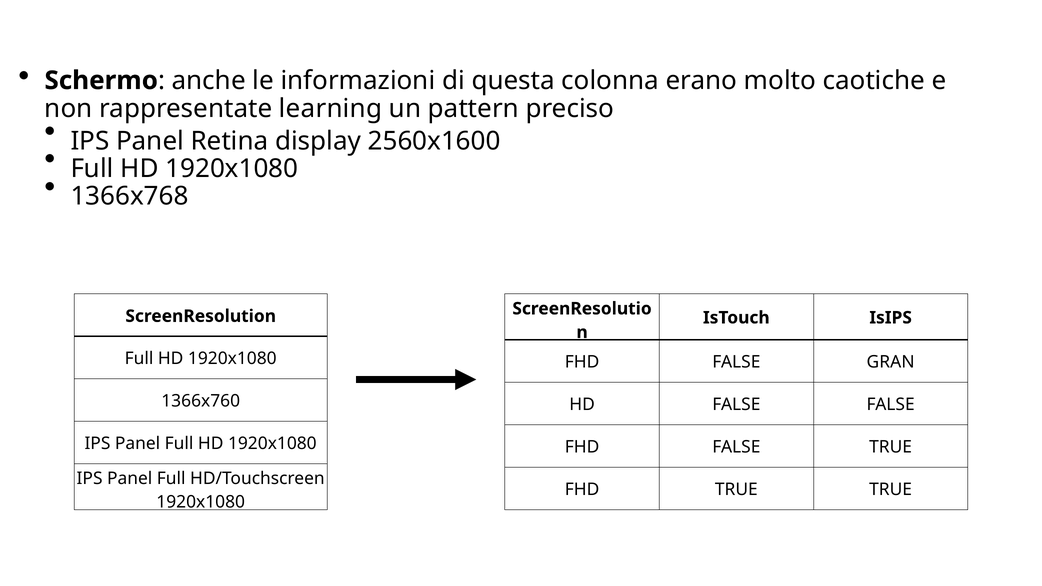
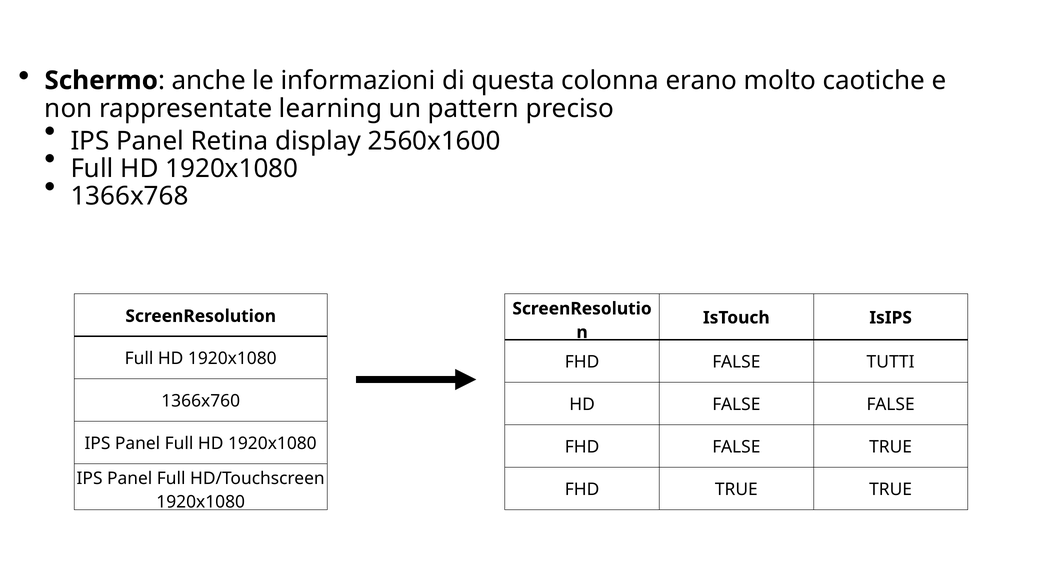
GRAN: GRAN -> TUTTI (891, 362)
